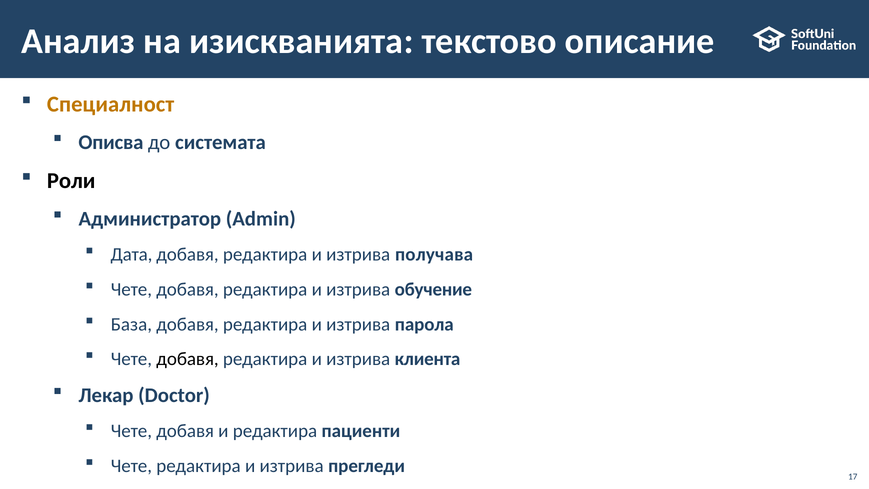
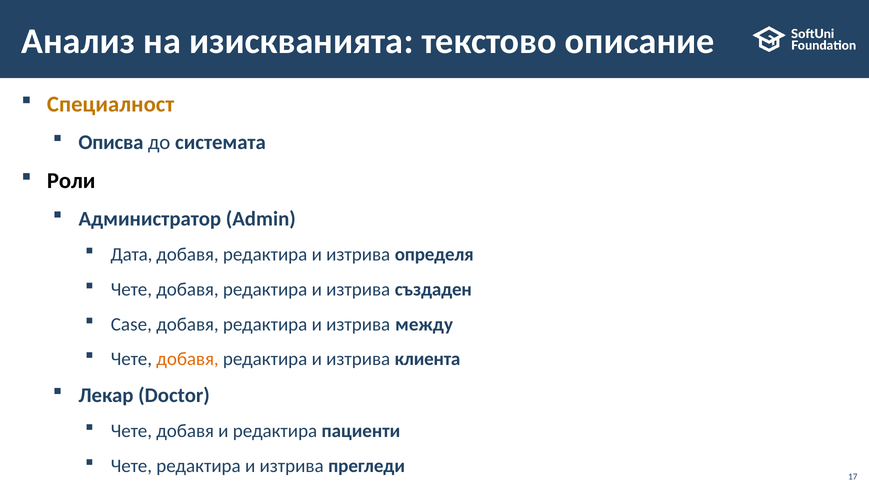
получава: получава -> определя (434, 255)
обучение: обучение -> създаден (433, 289)
База: База -> Case (131, 324)
парола: парола -> между (424, 324)
добавя colour: black -> orange (188, 359)
